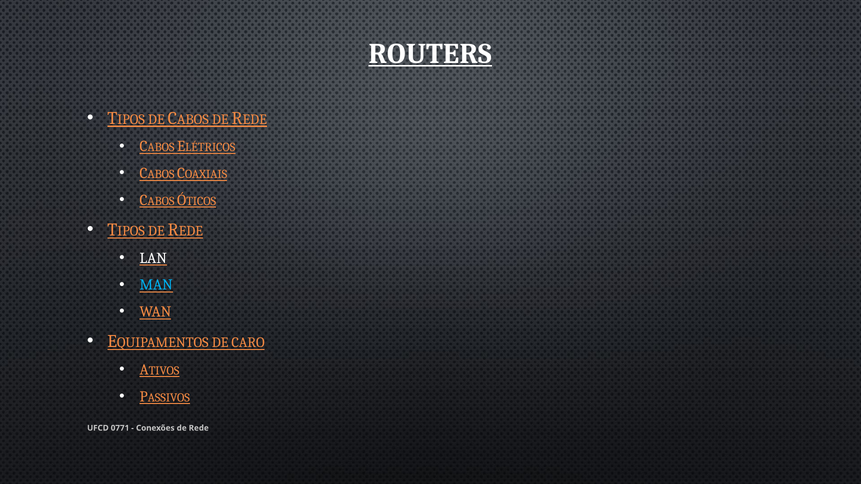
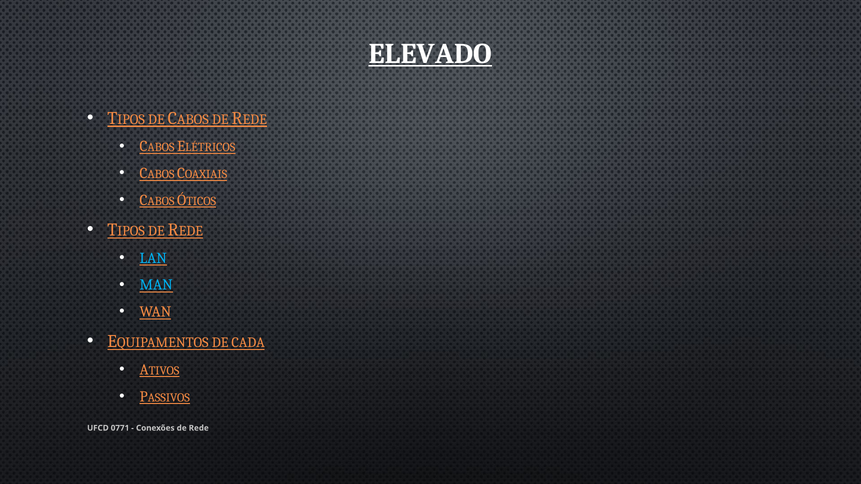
ROUTERS: ROUTERS -> ELEVADO (430, 54)
LAN colour: white -> light blue (153, 258)
CARO: CARO -> CADA (248, 343)
